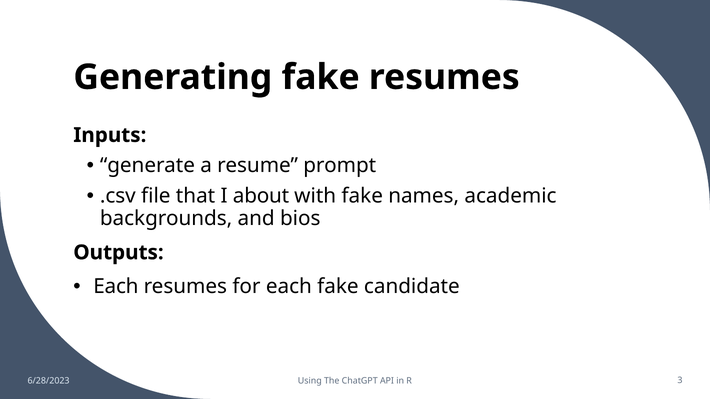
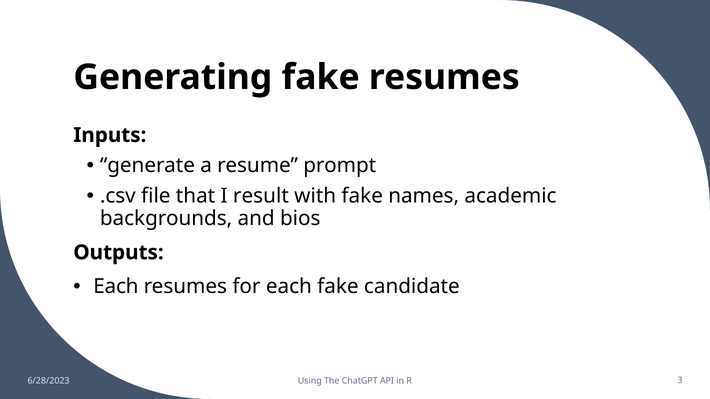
about: about -> result (261, 196)
